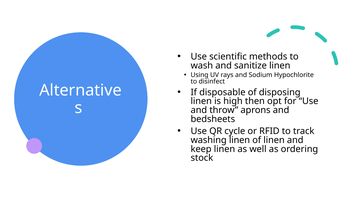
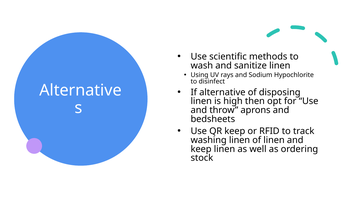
If disposable: disposable -> alternative (222, 92)
QR cycle: cycle -> keep (235, 131)
